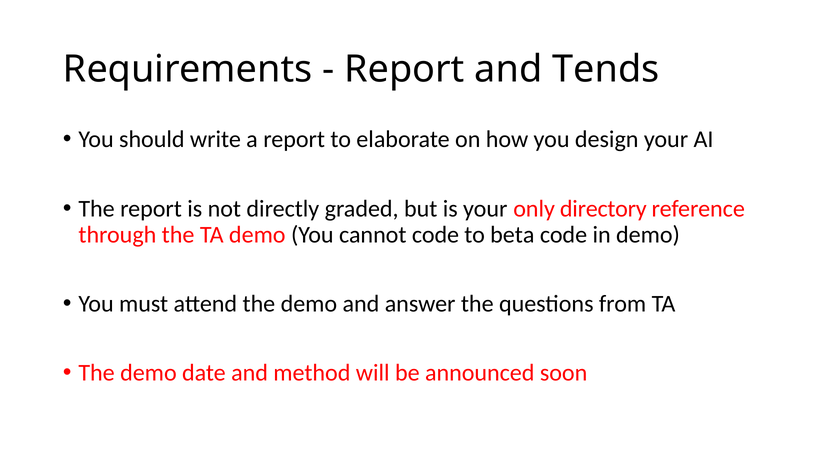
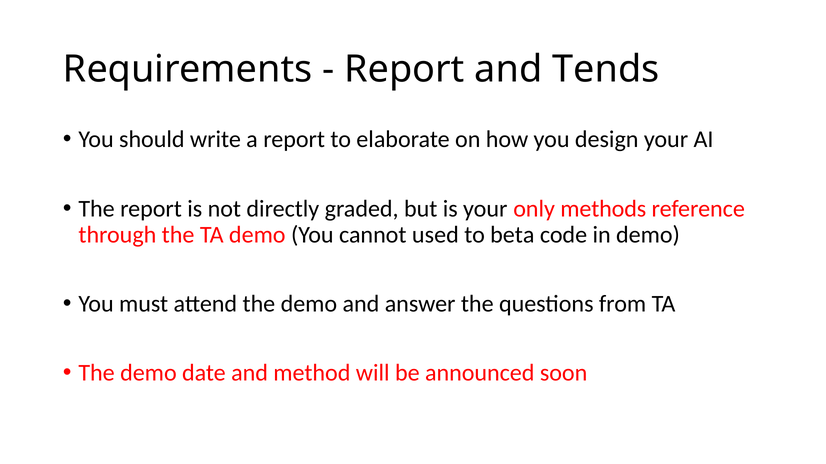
directory: directory -> methods (603, 209)
cannot code: code -> used (435, 235)
